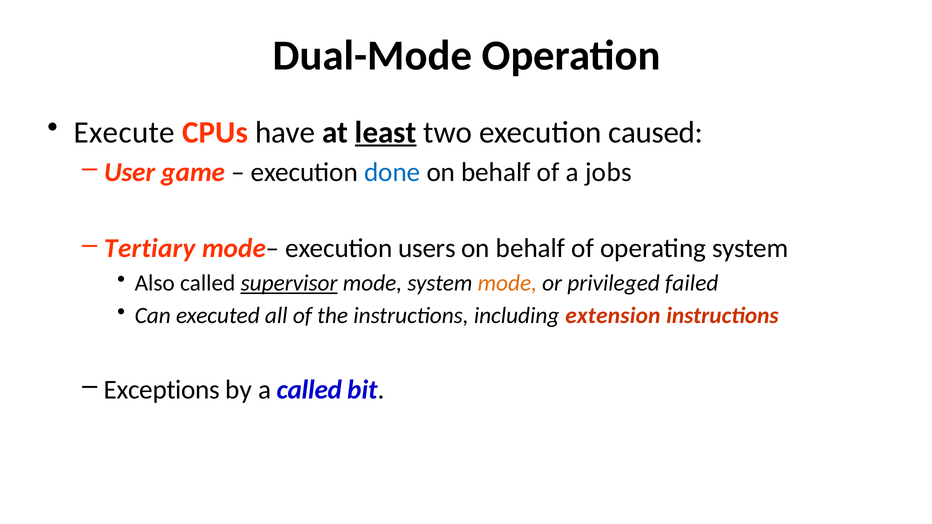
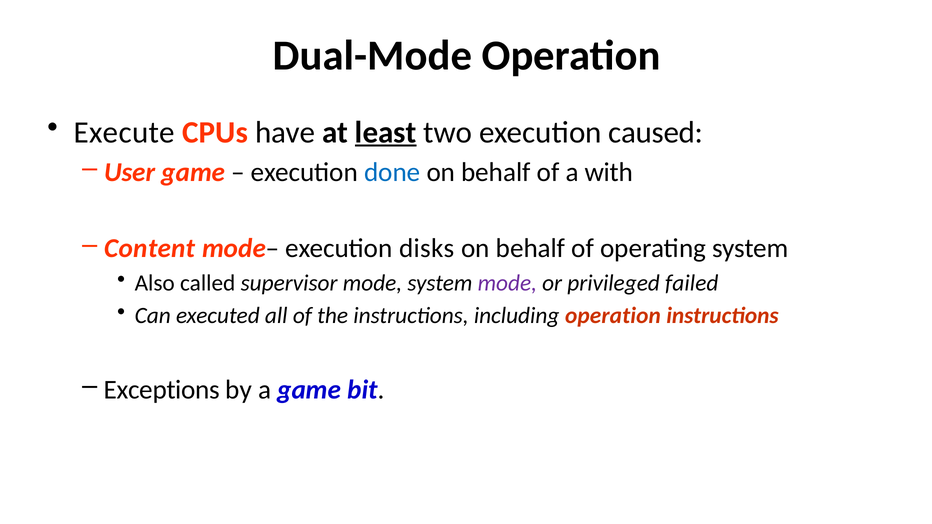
jobs: jobs -> with (609, 172)
Tertiary: Tertiary -> Content (150, 249)
users: users -> disks (427, 249)
supervisor underline: present -> none (289, 283)
mode colour: orange -> purple (507, 283)
including extension: extension -> operation (613, 316)
a called: called -> game (309, 390)
